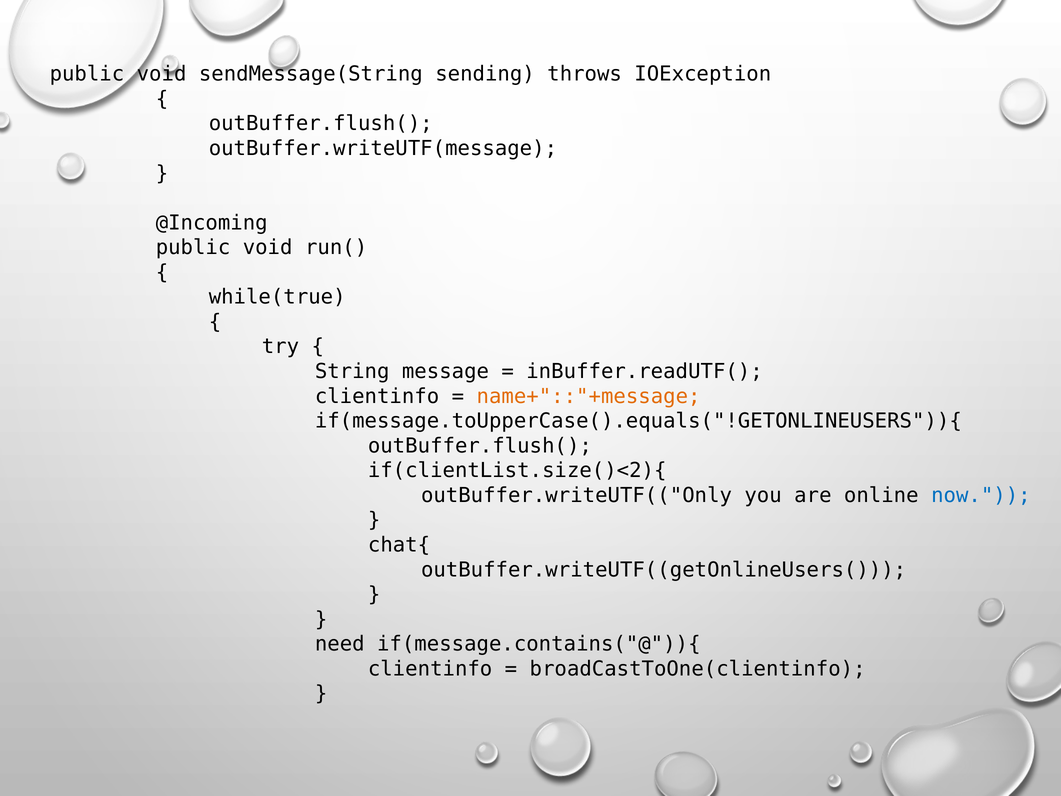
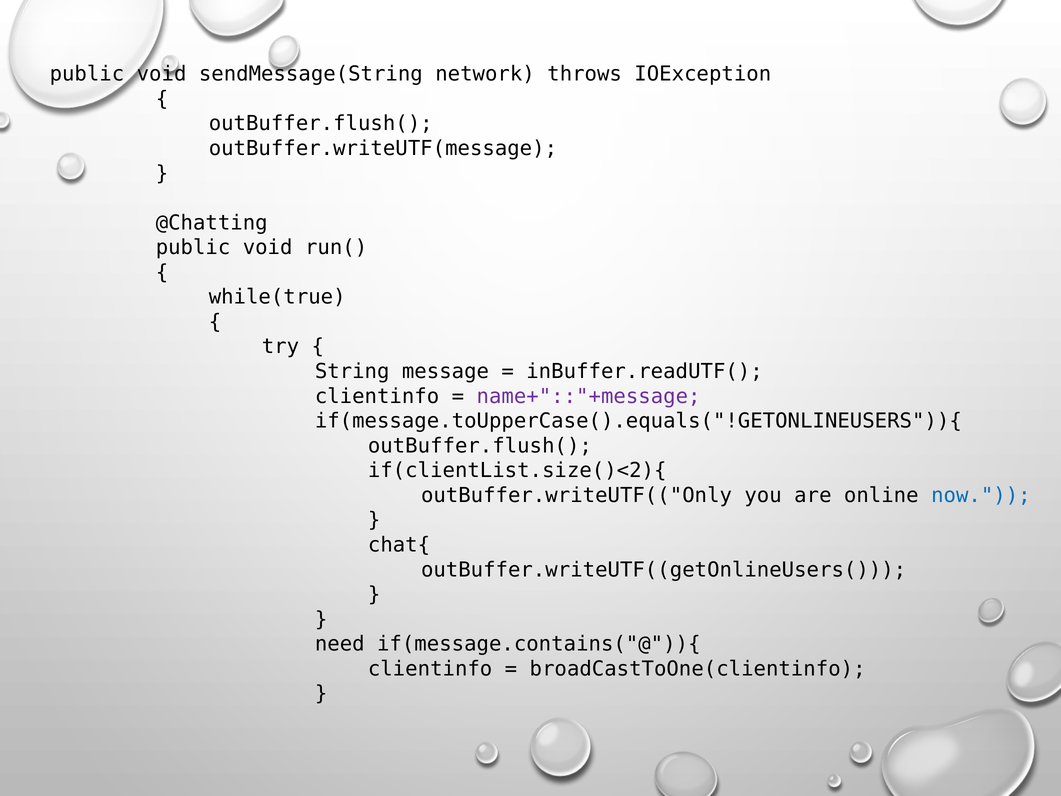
sending: sending -> network (485, 74)
@Incoming: @Incoming -> @Chatting (212, 223)
name+"::"+message colour: orange -> purple (589, 396)
